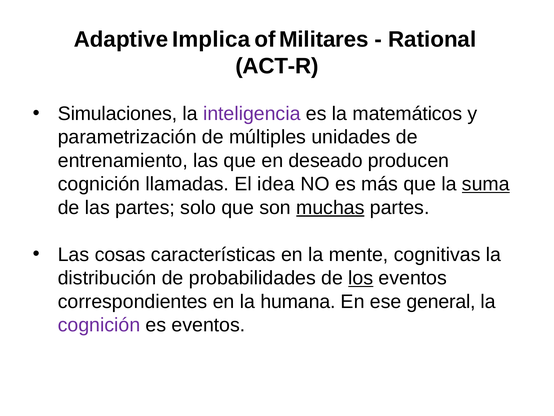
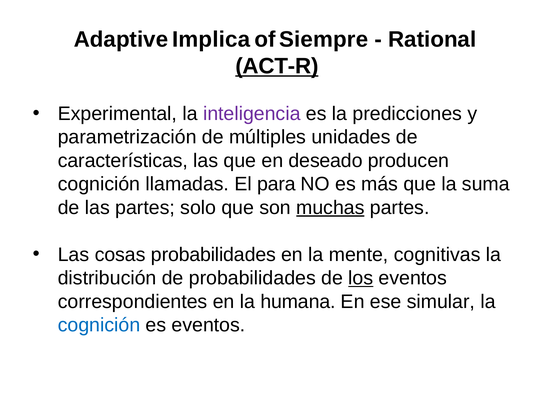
Militares: Militares -> Siempre (324, 39)
ACT-R underline: none -> present (277, 66)
Simulaciones: Simulaciones -> Experimental (117, 113)
matemáticos: matemáticos -> predicciones (407, 113)
entrenamiento: entrenamiento -> características (123, 160)
idea: idea -> para (276, 184)
suma underline: present -> none (486, 184)
cosas características: características -> probabilidades (213, 254)
general: general -> simular (441, 301)
cognición colour: purple -> blue (99, 325)
